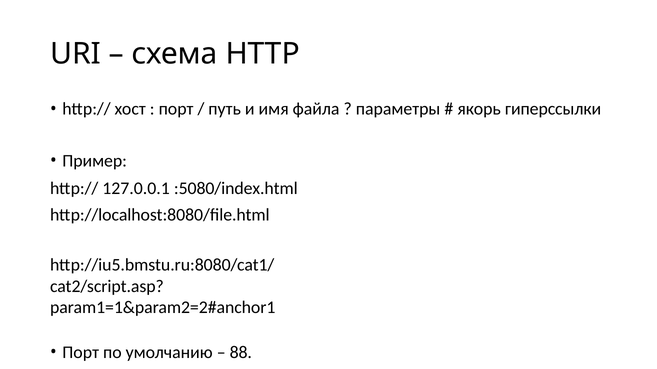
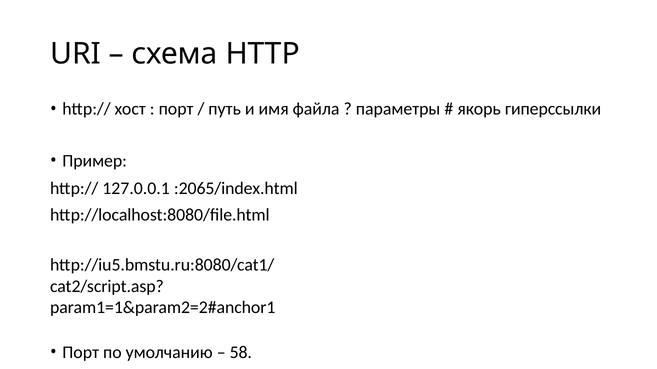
:5080/index.html: :5080/index.html -> :2065/index.html (236, 189)
88: 88 -> 58 (241, 353)
